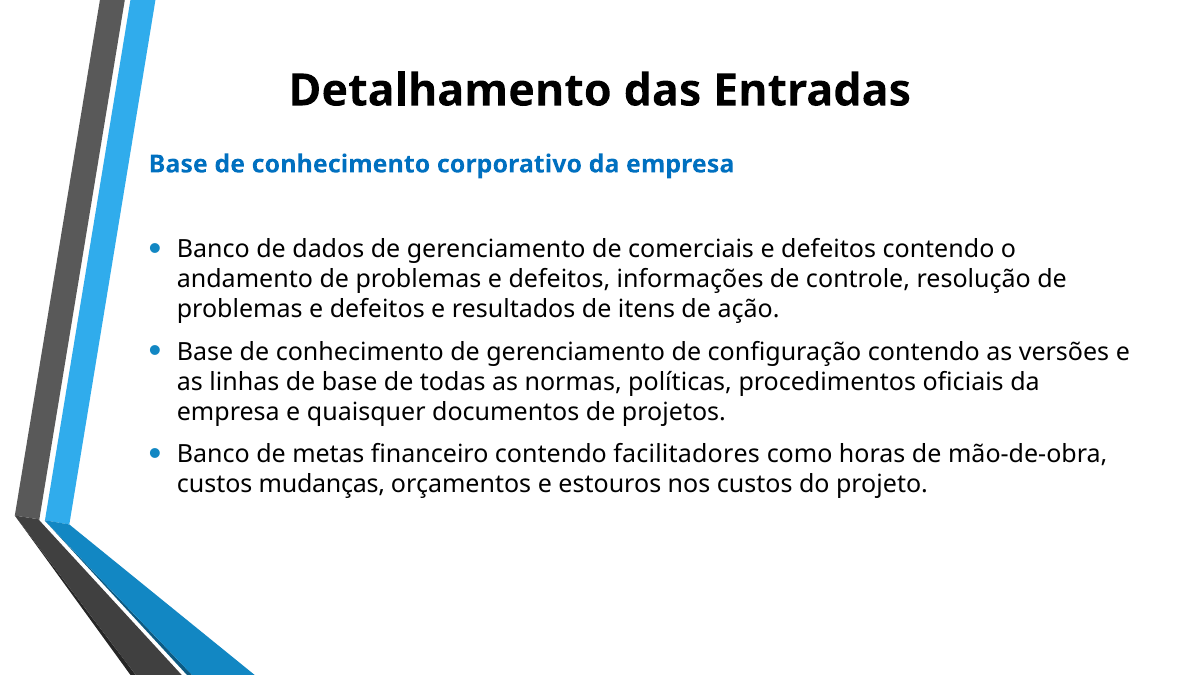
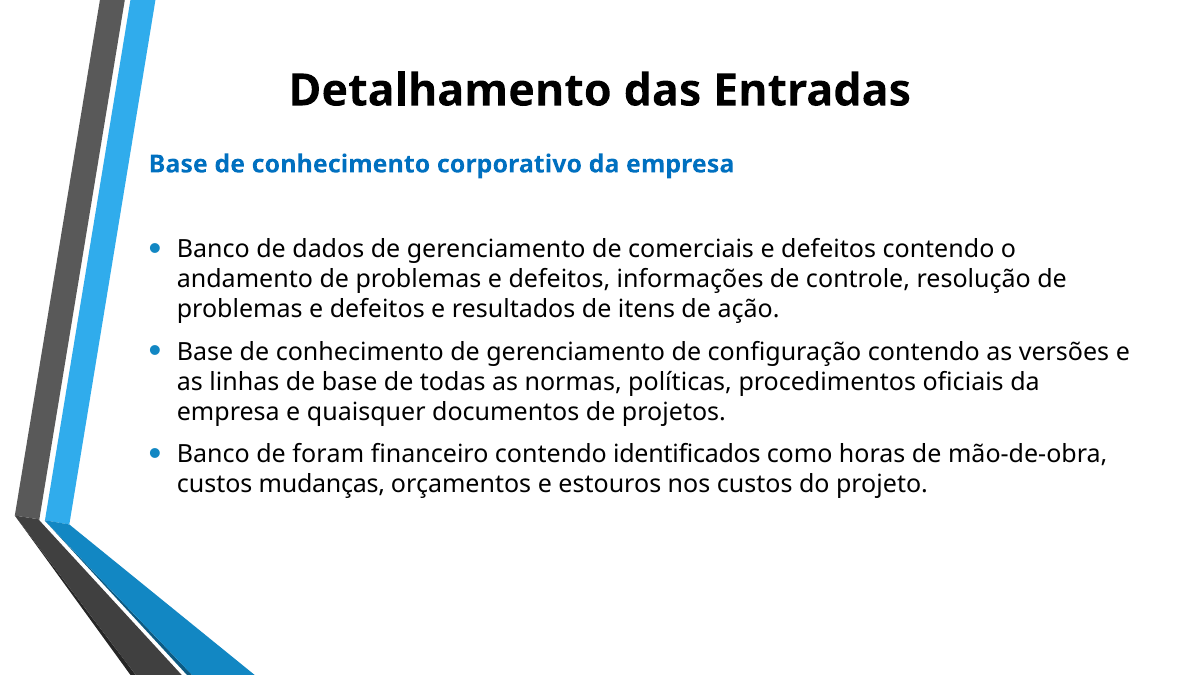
metas: metas -> foram (328, 455)
facilitadores: facilitadores -> identificados (687, 455)
